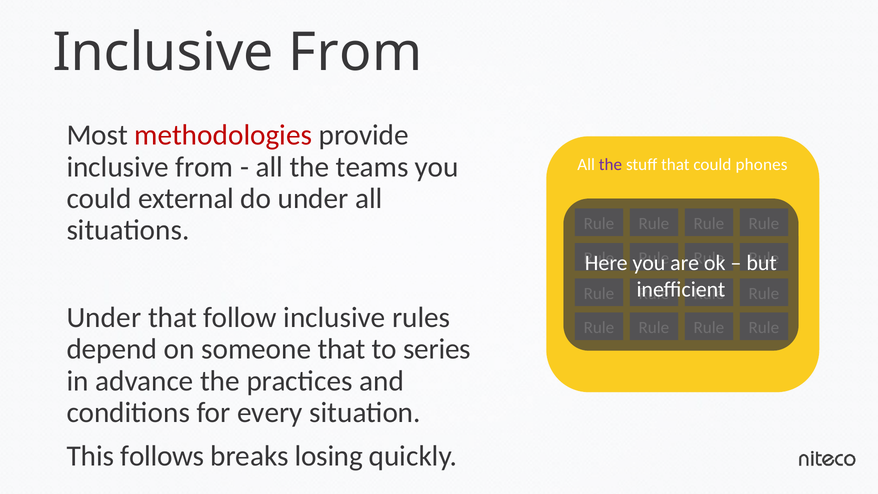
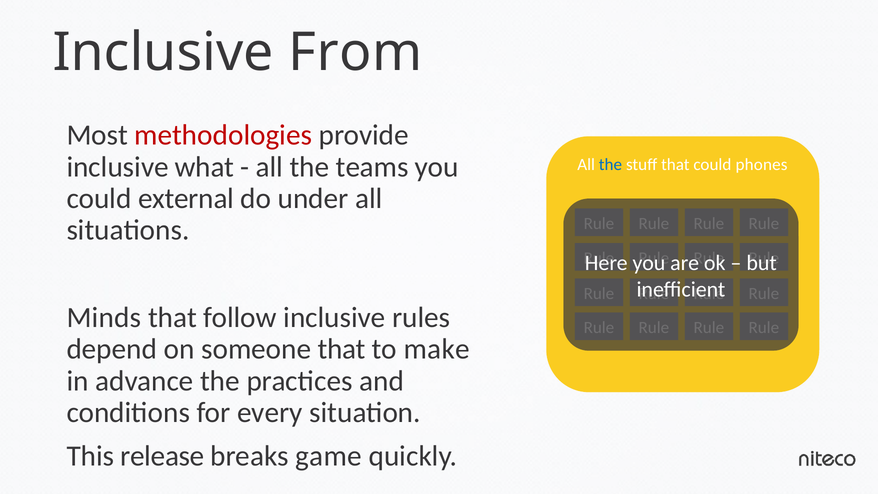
from: from -> what (204, 167)
the colour: purple -> blue (610, 165)
Under: Under -> Minds (104, 318)
series: series -> make (437, 349)
follows: follows -> release (162, 456)
losing: losing -> game (329, 456)
